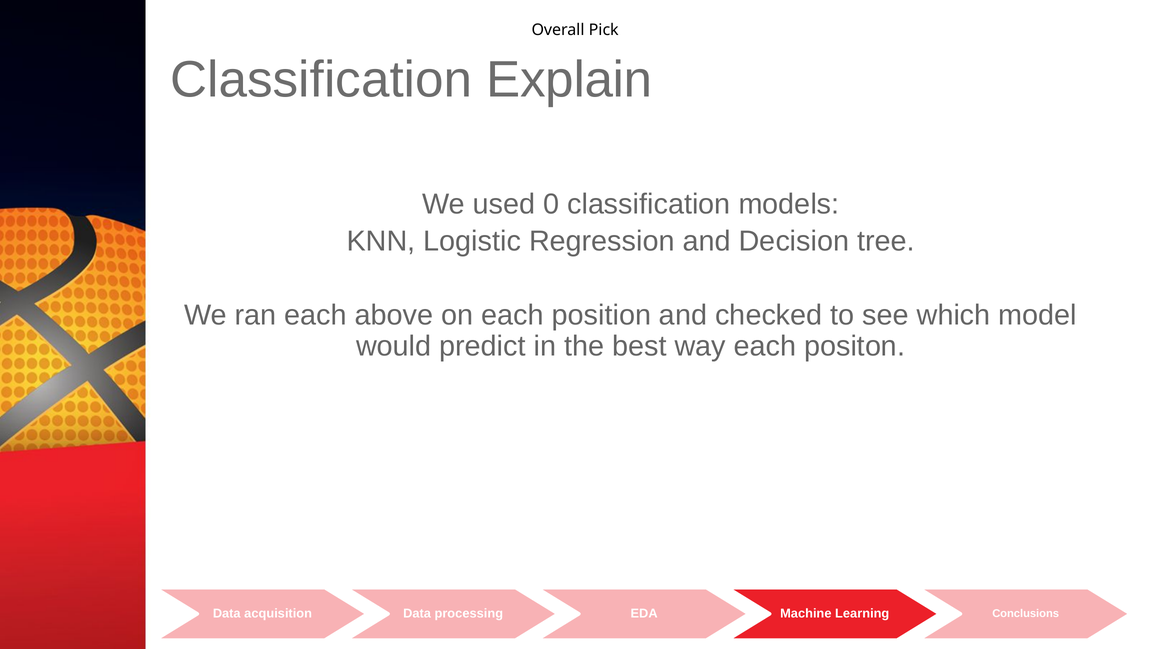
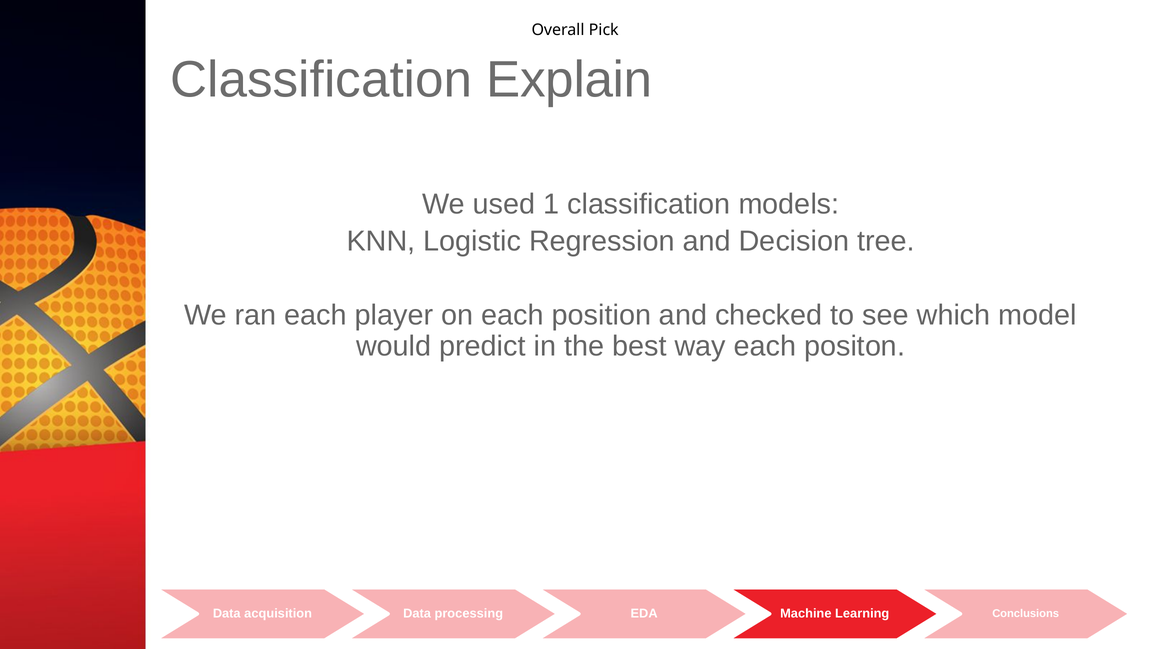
0: 0 -> 1 (551, 204)
above: above -> player (394, 315)
